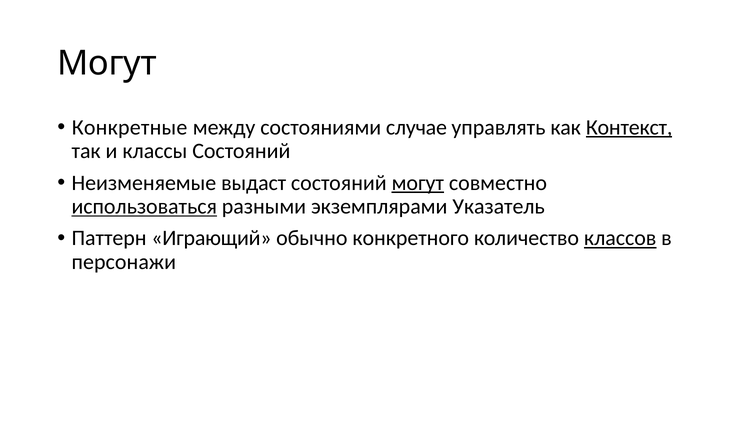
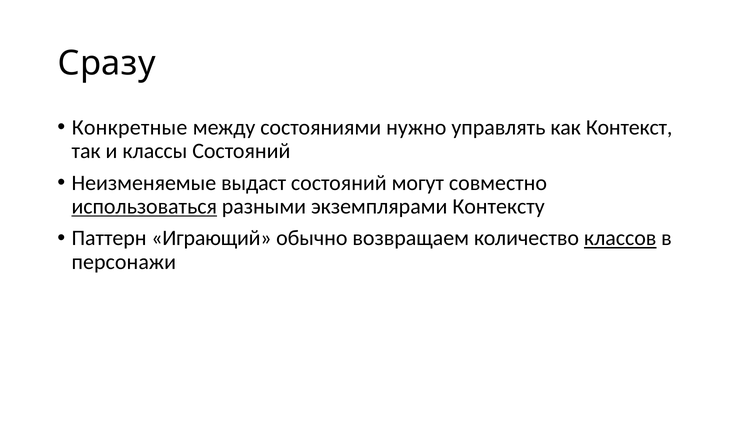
Могут: Могут -> Сразу (107, 63)
случае: случае -> нужно (416, 127)
Контекст underline: present -> none (629, 127)
могут underline: present -> none (418, 183)
Указатель: Указатель -> Контексту (499, 206)
конкретного: конкретного -> возвращаем (411, 238)
